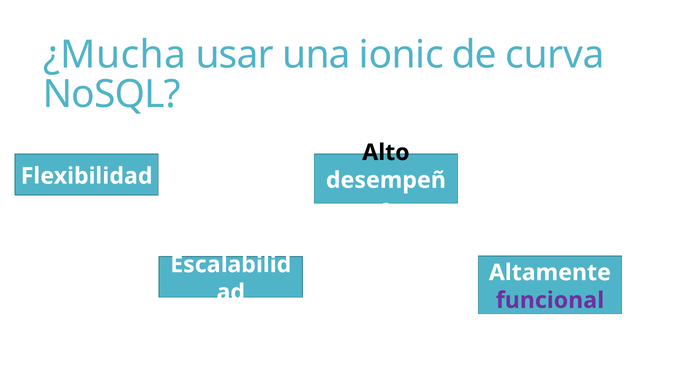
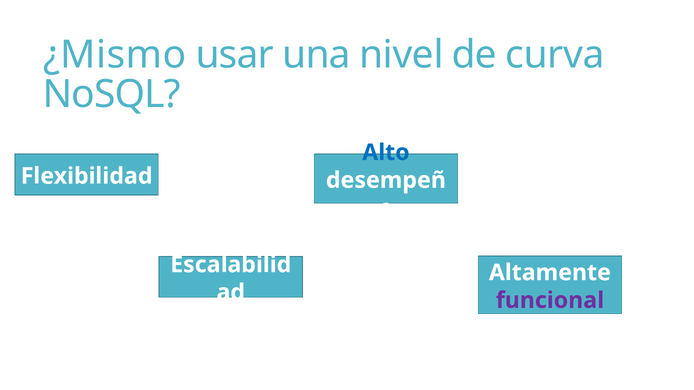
¿Mucha: ¿Mucha -> ¿Mismo (115, 55)
ionic: ionic -> nivel (401, 55)
Alto colour: black -> blue (386, 153)
